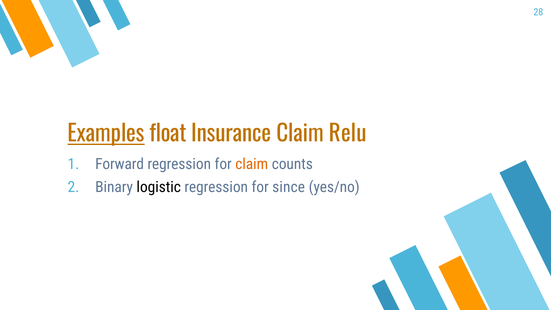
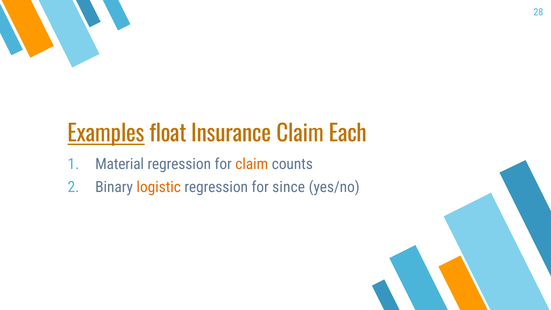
Relu: Relu -> Each (348, 134)
Forward: Forward -> Material (120, 164)
logistic colour: black -> orange (159, 187)
